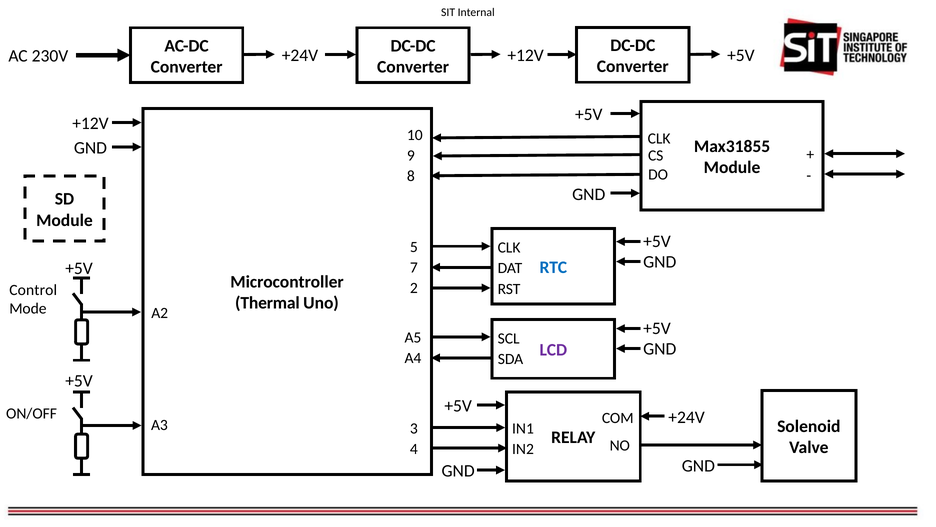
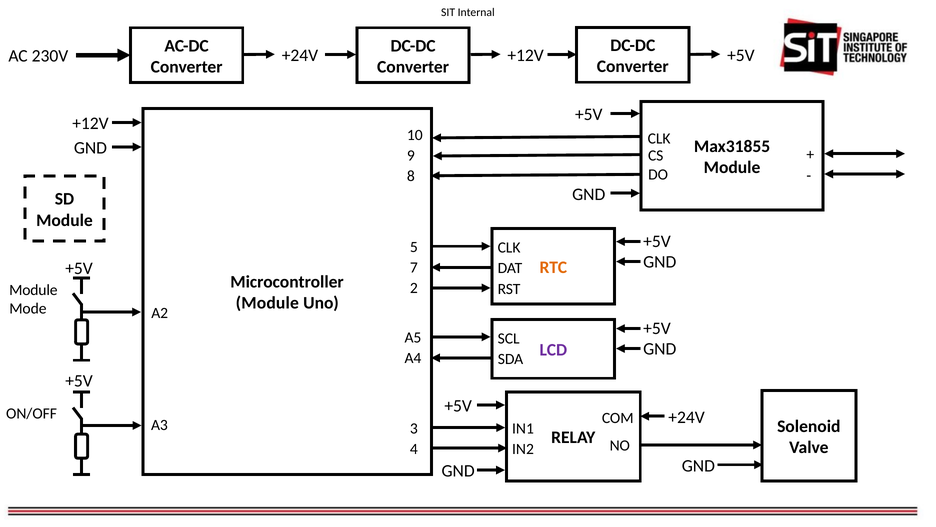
RTC colour: blue -> orange (553, 267)
Control: Control -> Module (33, 290)
Thermal: Thermal -> Module (267, 303)
